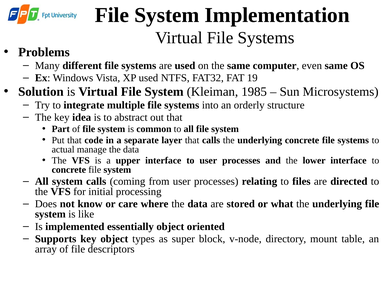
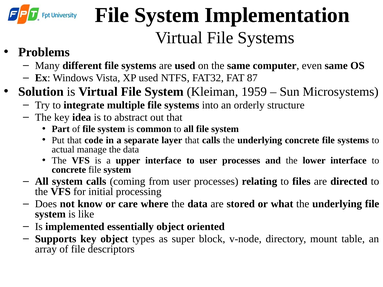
19: 19 -> 87 (252, 78)
1985: 1985 -> 1959 (254, 92)
